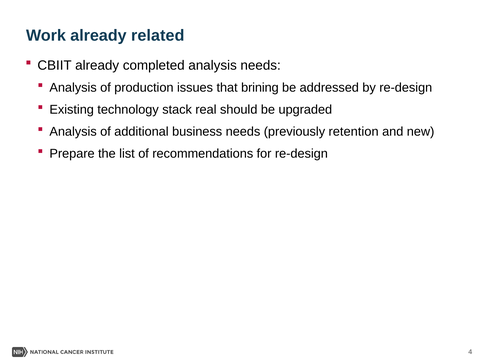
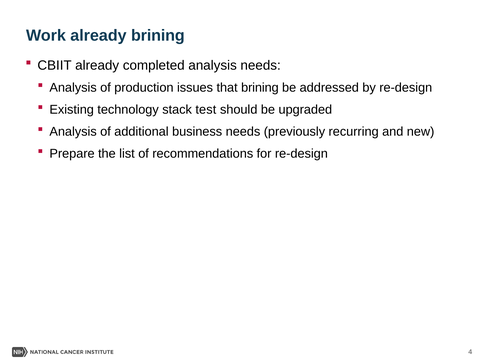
already related: related -> brining (158, 35)
real: real -> test (206, 109)
retention: retention -> recurring (354, 131)
